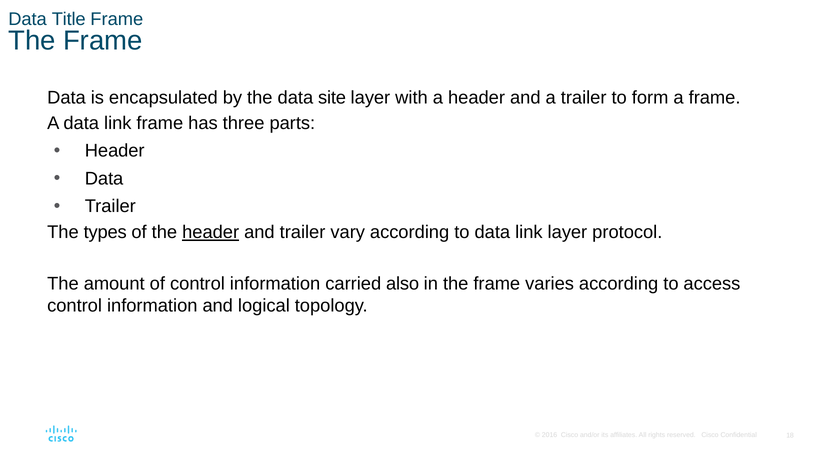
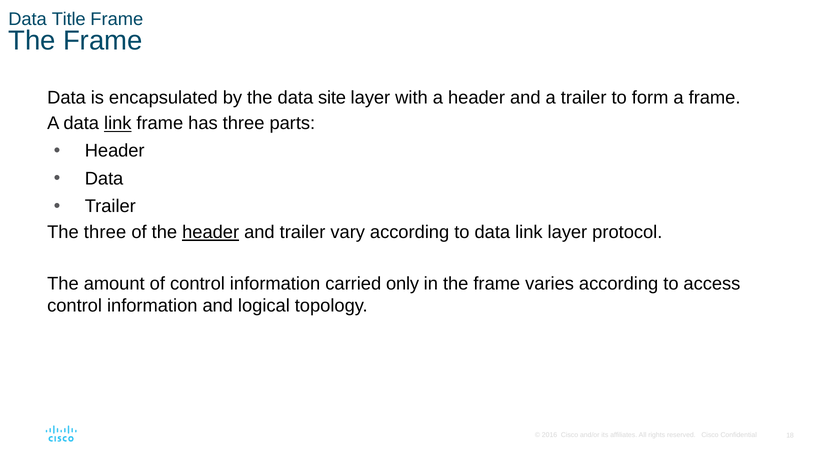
link underline: none -> present (118, 123)
The types: types -> three (105, 232)
also: also -> only (403, 284)
